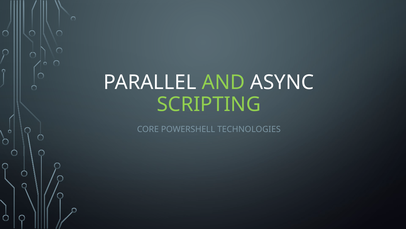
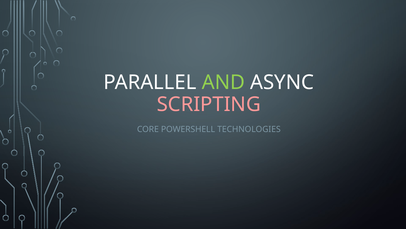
SCRIPTING colour: light green -> pink (209, 104)
